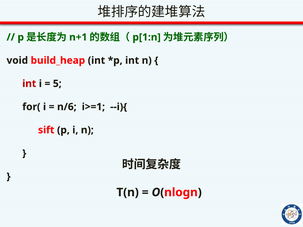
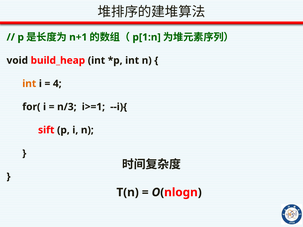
int colour: red -> orange (29, 84)
5: 5 -> 4 (57, 84)
n/6: n/6 -> n/3 (67, 107)
